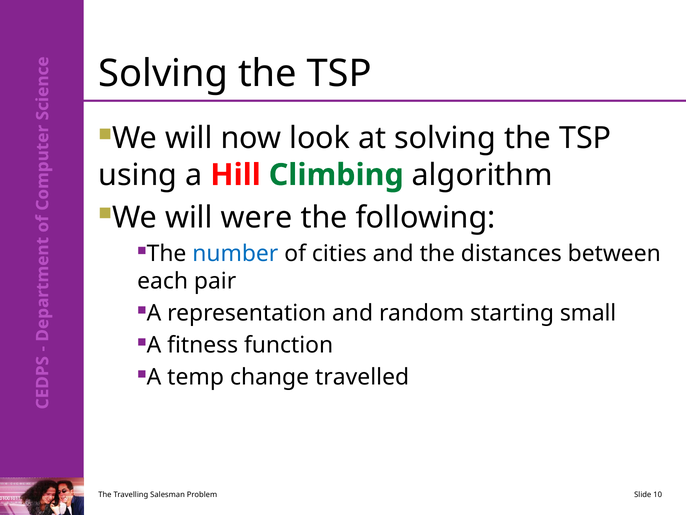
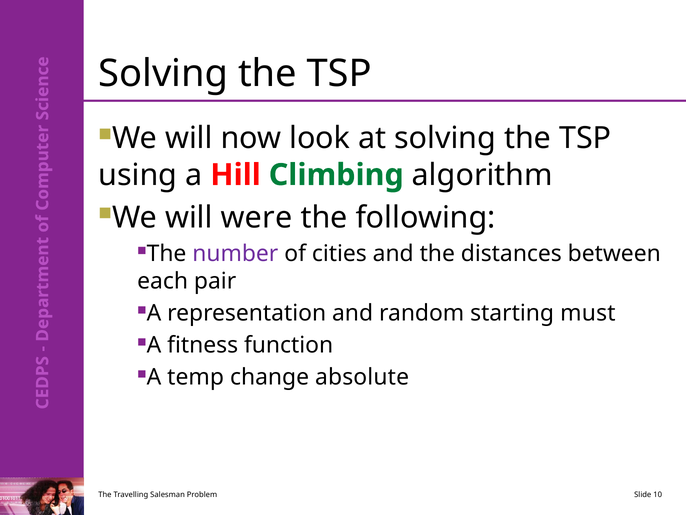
number colour: blue -> purple (235, 254)
small: small -> must (588, 313)
travelled: travelled -> absolute (362, 377)
